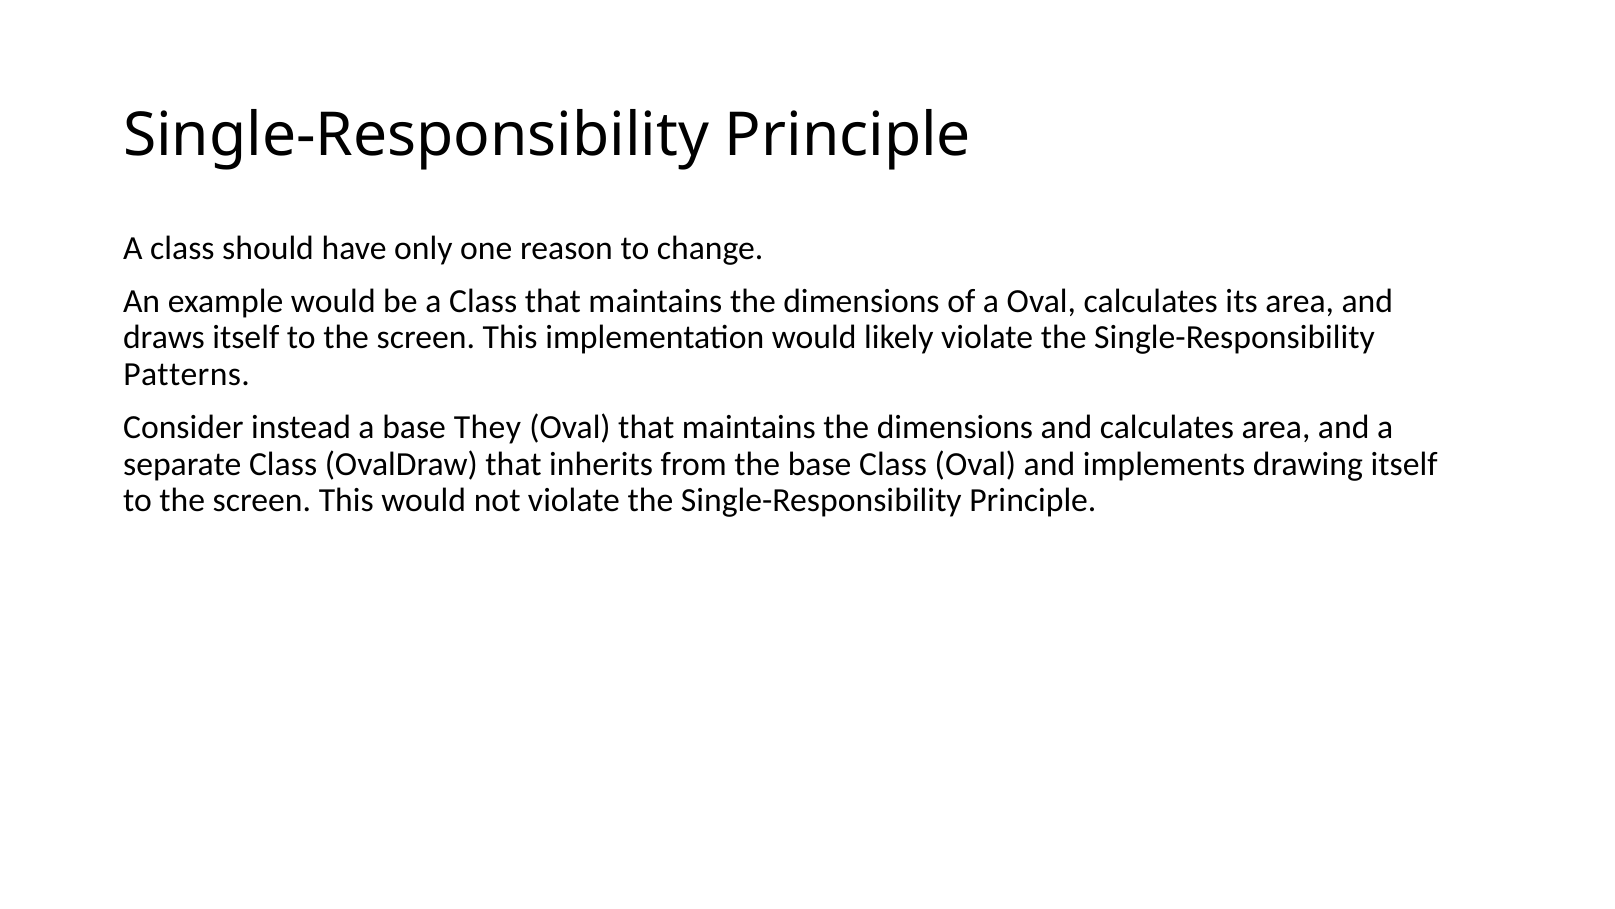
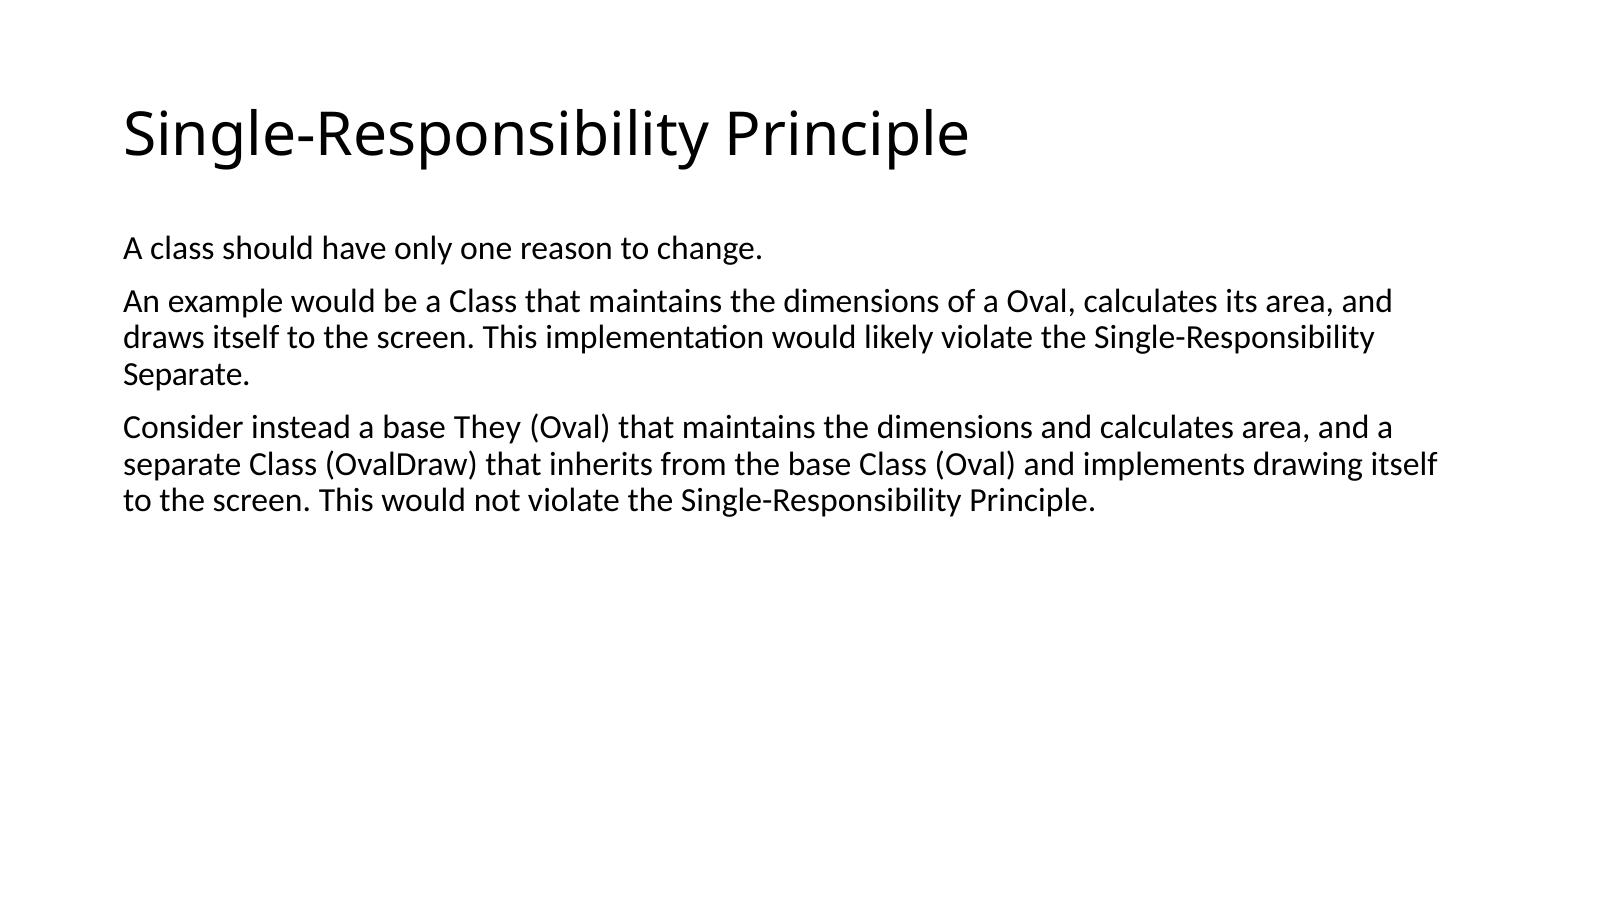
Patterns: Patterns -> Separate (187, 374)
